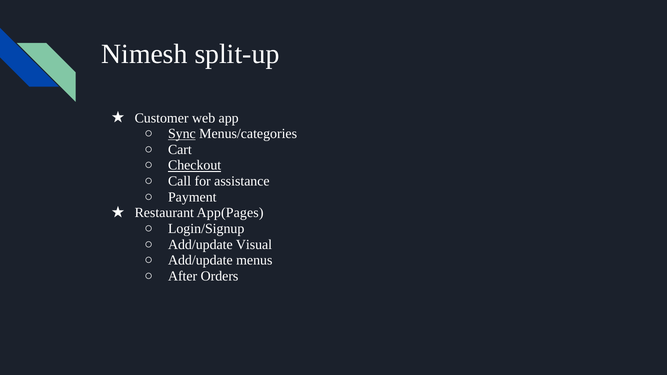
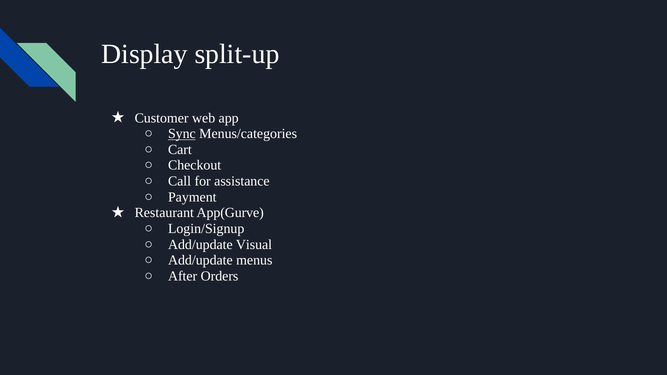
Nimesh: Nimesh -> Display (144, 54)
Checkout underline: present -> none (195, 166)
App(Pages: App(Pages -> App(Gurve (230, 213)
